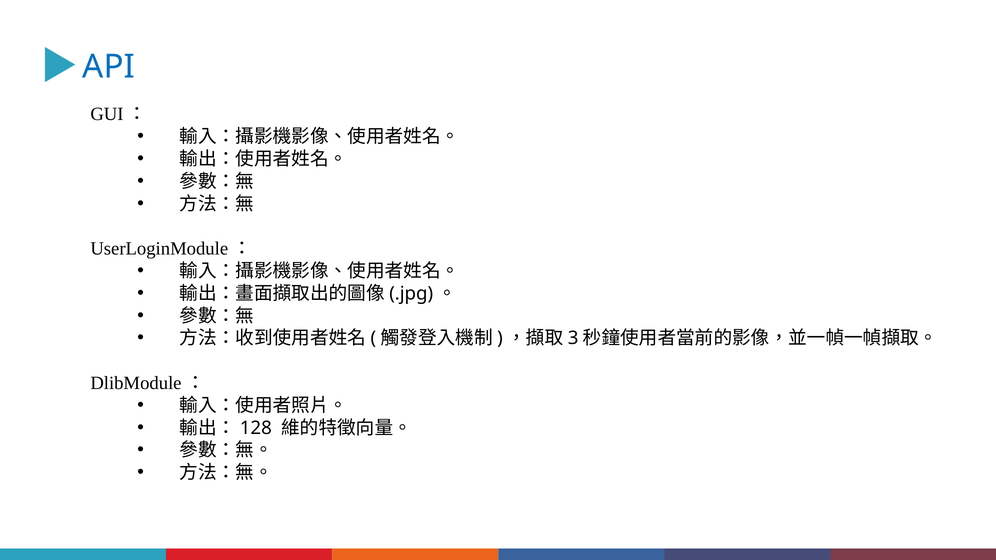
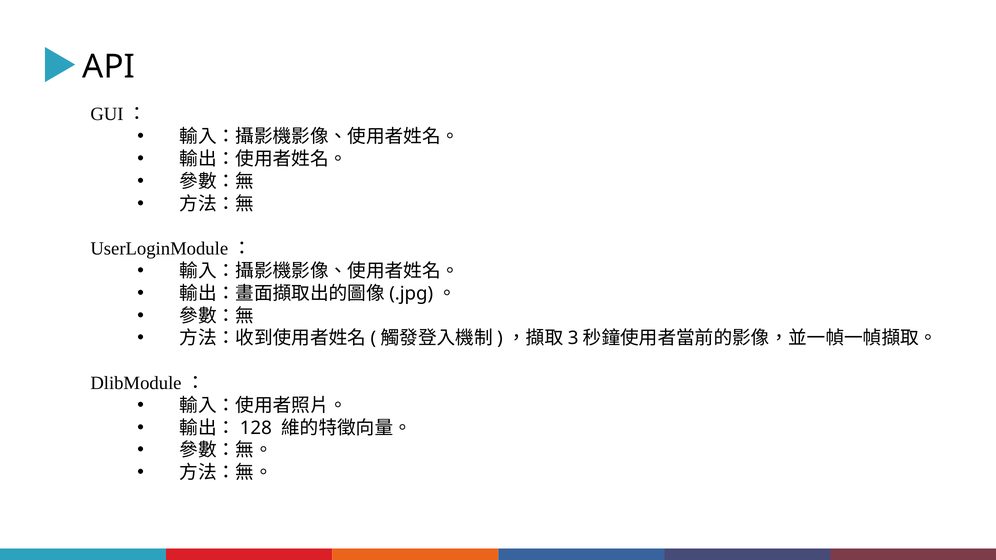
API colour: blue -> black (109, 67)
